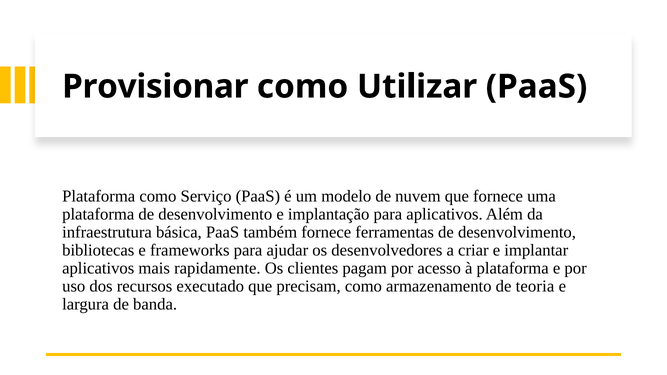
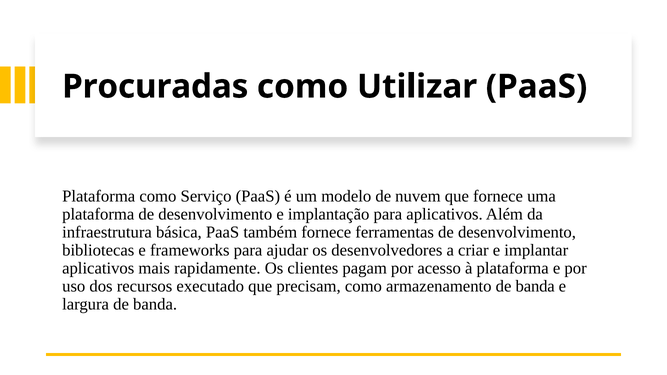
Provisionar: Provisionar -> Procuradas (155, 87)
armazenamento de teoria: teoria -> banda (535, 286)
